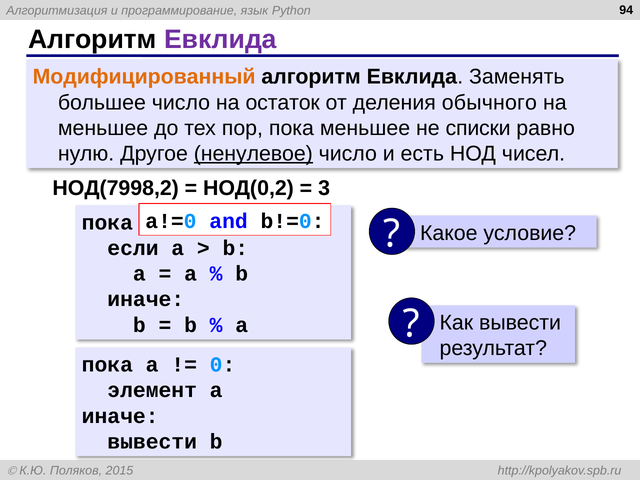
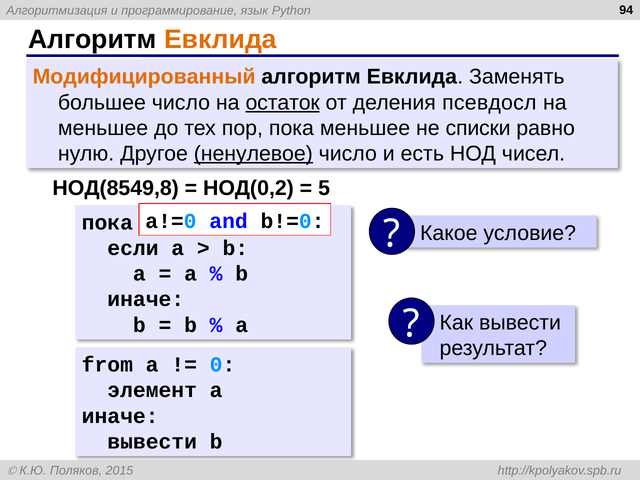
Евклида colour: purple -> orange (220, 39)
остаток underline: none -> present (283, 102)
обычного: обычного -> псевдосл (489, 102)
НОД(7998,2: НОД(7998,2 -> НОД(8549,8 (116, 188)
3: 3 -> 5 (324, 188)
пока: пока -> from (107, 365)
